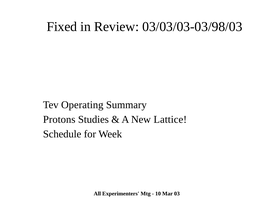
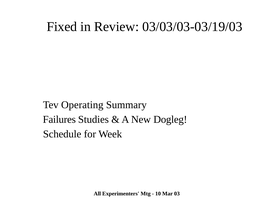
03/03/03-03/98/03: 03/03/03-03/98/03 -> 03/03/03-03/19/03 (192, 27)
Protons: Protons -> Failures (59, 119)
Lattice: Lattice -> Dogleg (170, 119)
